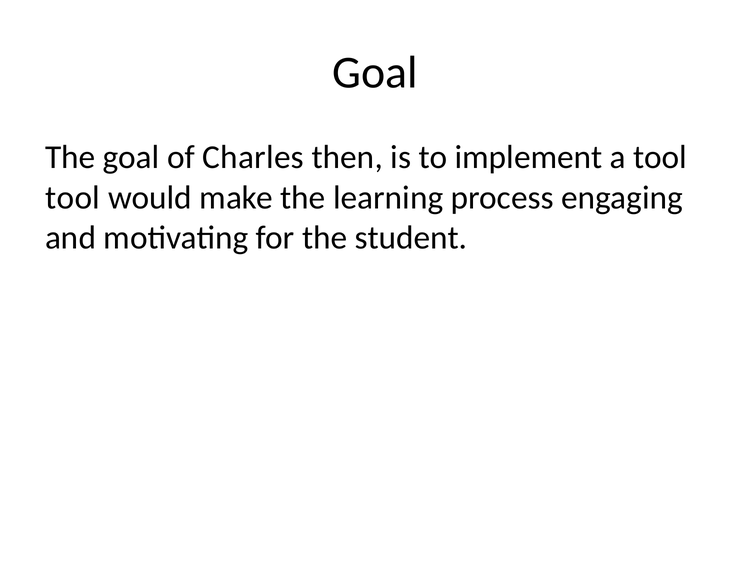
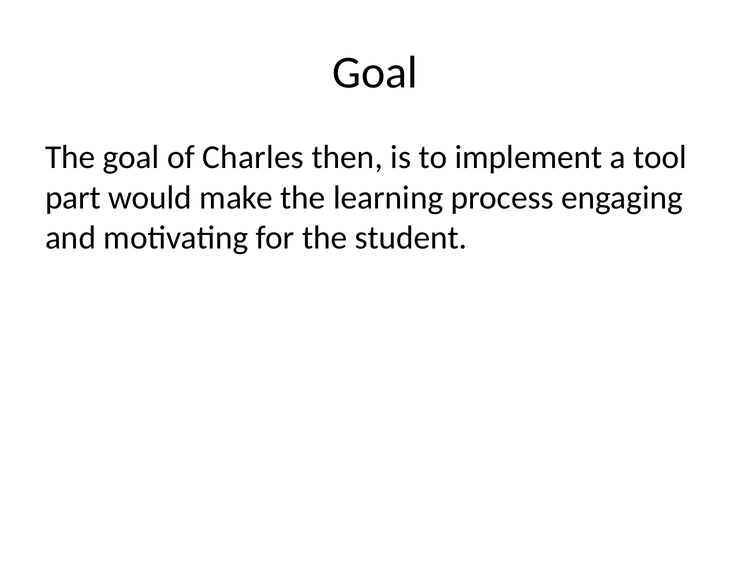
tool: tool -> part (73, 197)
